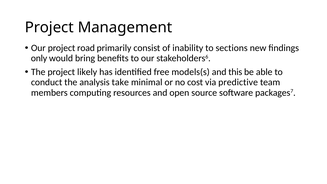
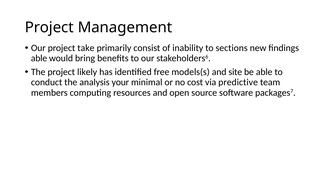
road: road -> take (86, 48)
only: only -> able (39, 58)
this: this -> site (235, 72)
take: take -> your (120, 82)
